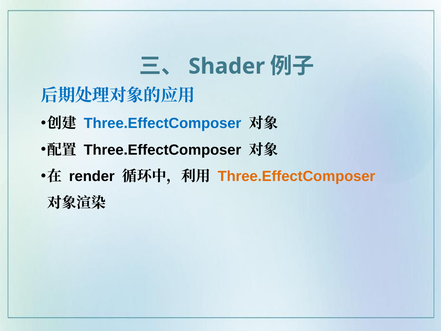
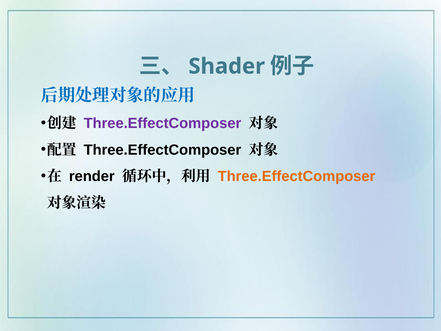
Three.EffectComposer colour: blue -> purple (162, 123)
